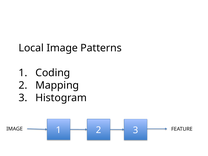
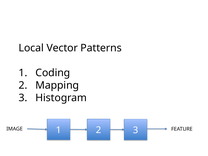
Local Image: Image -> Vector (62, 48)
